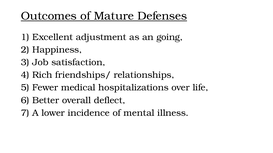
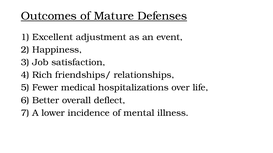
going: going -> event (170, 37)
